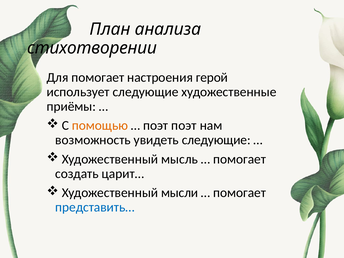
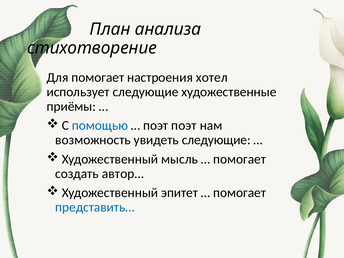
стихотворении: стихотворении -> стихотворение (92, 48)
герой: герой -> хотел (212, 77)
помощью colour: orange -> blue (100, 126)
царит…: царит… -> автор… (123, 174)
мысли: мысли -> эпитет (180, 193)
